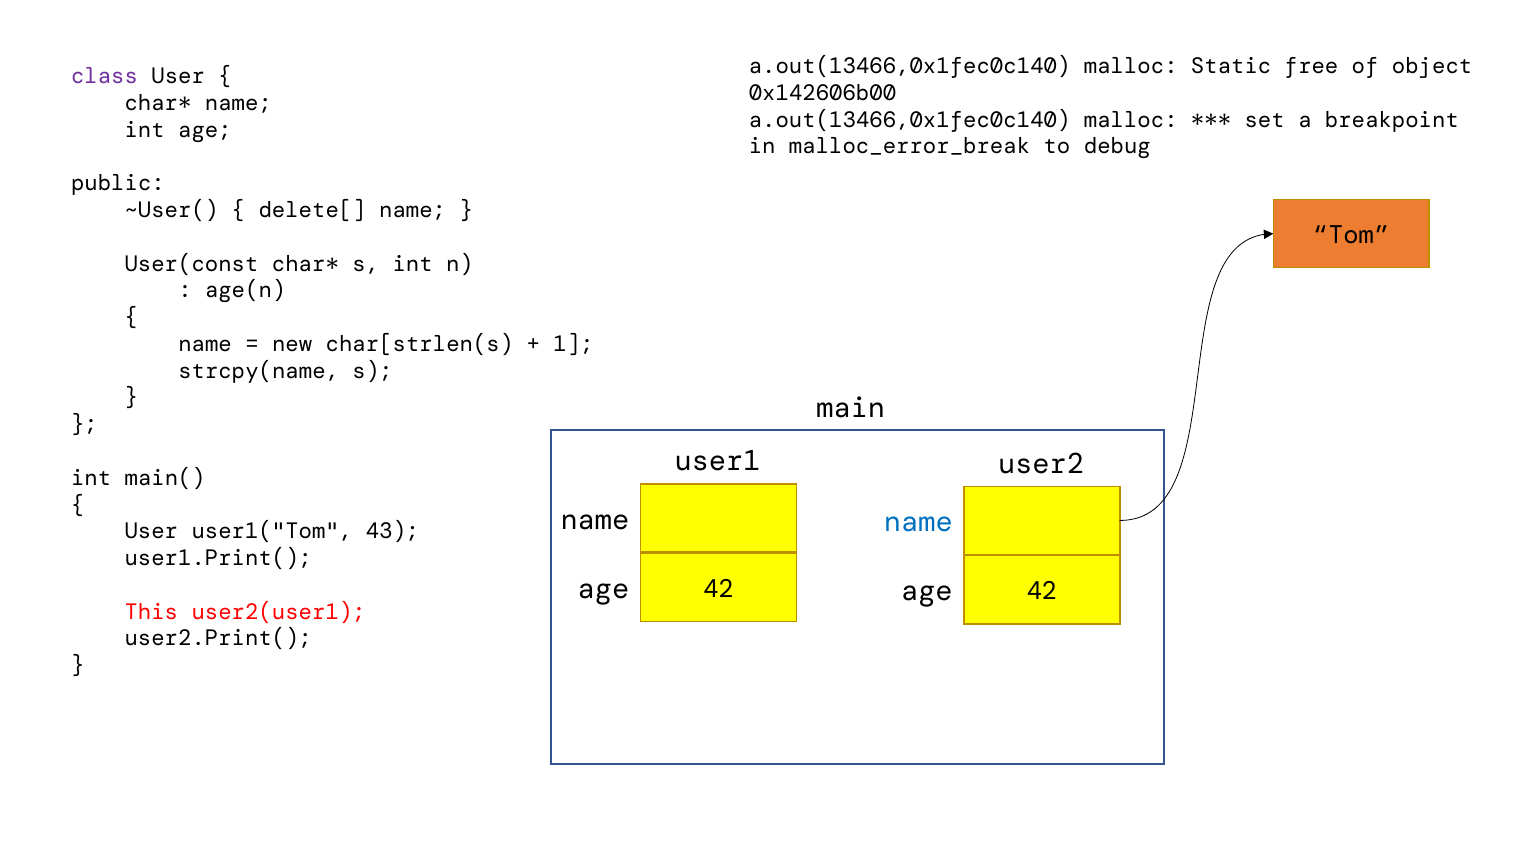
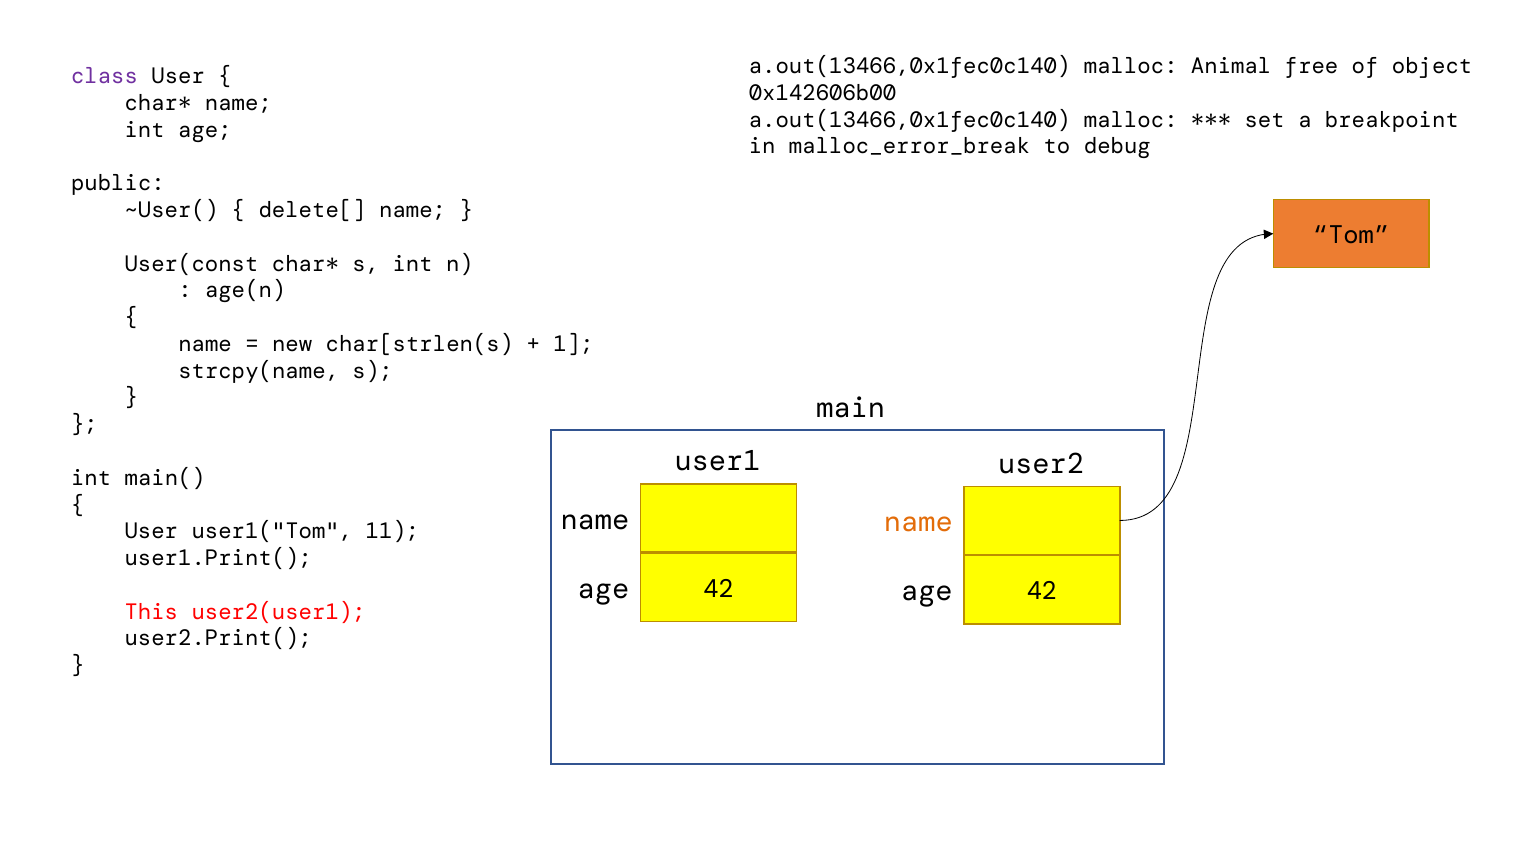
Static: Static -> Animal (1231, 66)
name colour: blue -> orange (918, 522)
43: 43 -> 11 (393, 532)
